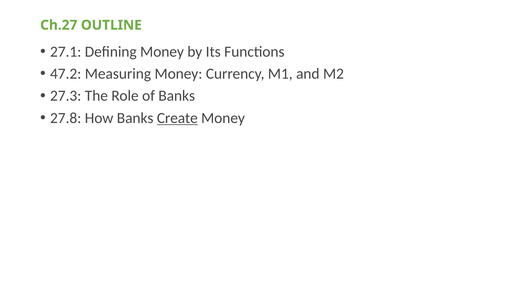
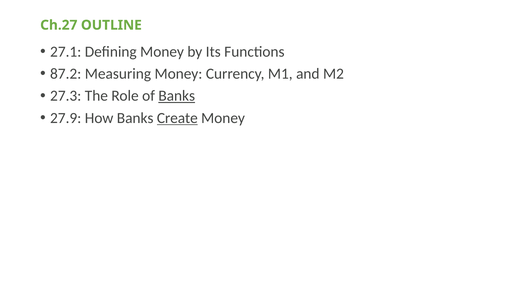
47.2: 47.2 -> 87.2 (66, 74)
Banks underline: none -> present (177, 96)
27.8: 27.8 -> 27.9 (66, 118)
